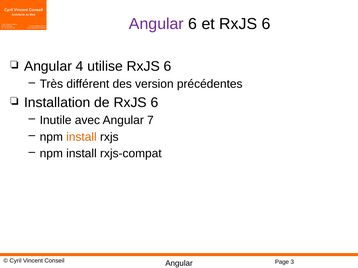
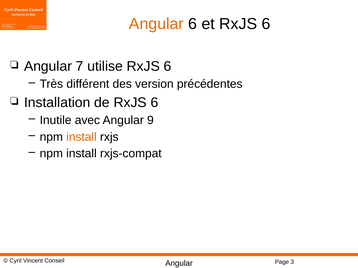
Angular colour: purple -> orange (156, 24)
4: 4 -> 7 (80, 66)
7: 7 -> 9 (150, 120)
